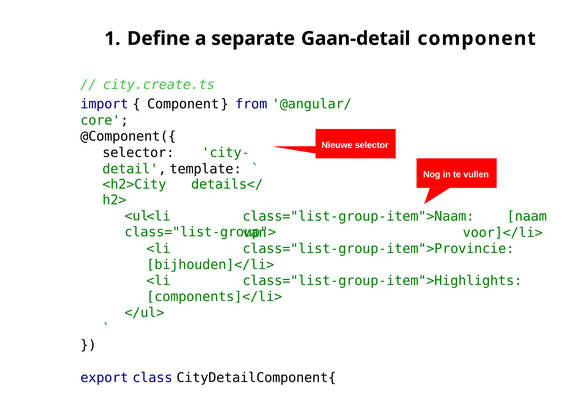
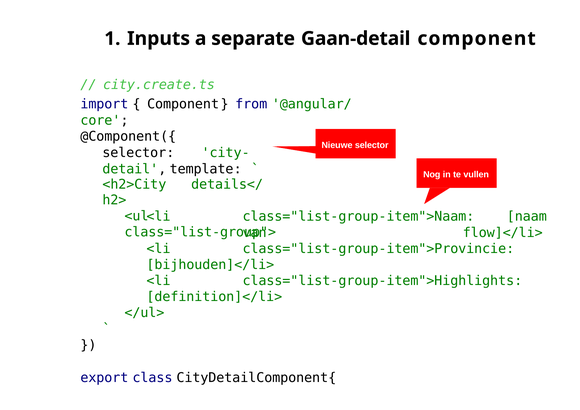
Define: Define -> Inputs (159, 39)
voor]</li>: voor]</li> -> flow]</li> (503, 233)
components]</li>: components]</li> -> definition]</li> (214, 297)
